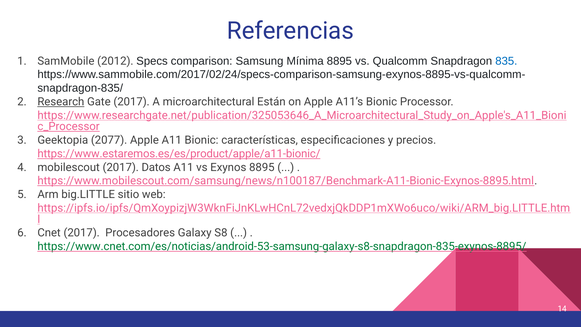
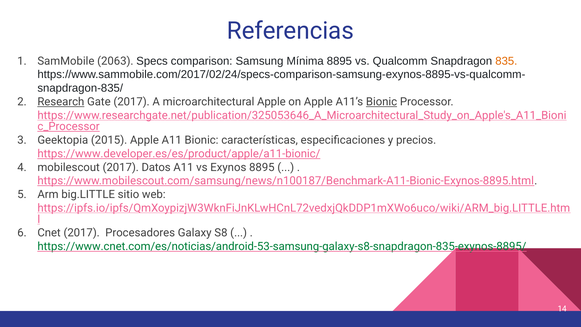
2012: 2012 -> 2063 (115, 61)
835 colour: blue -> orange (506, 61)
microarchitectural Están: Están -> Apple (271, 102)
Bionic underline: none -> present (382, 102)
2077: 2077 -> 2015 (109, 140)
https://www.estaremos.es/es/product/apple/a11-bionic/: https://www.estaremos.es/es/product/apple/a11-bionic/ -> https://www.developer.es/es/product/apple/a11-bionic/ (179, 154)
